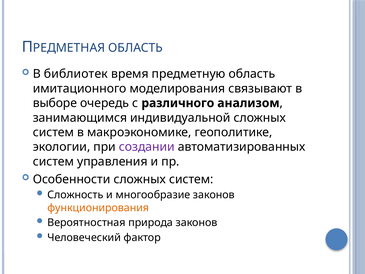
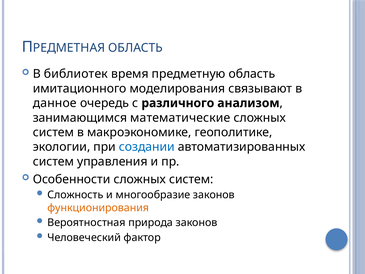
выборе: выборе -> данное (55, 103)
индивидуальной: индивидуальной -> математические (180, 118)
создании colour: purple -> blue (147, 147)
